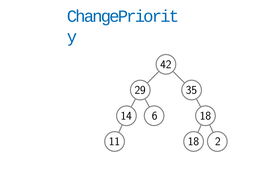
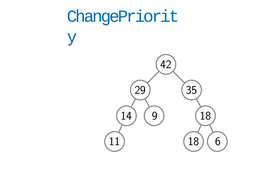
6: 6 -> 9 (155, 116)
2: 2 -> 6 (218, 141)
